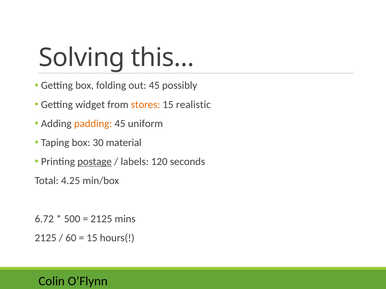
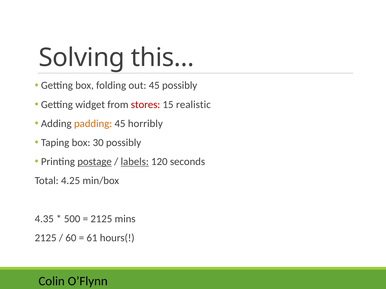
stores colour: orange -> red (146, 105)
uniform: uniform -> horribly (145, 124)
30 material: material -> possibly (124, 143)
labels underline: none -> present (135, 162)
6.72: 6.72 -> 4.35 (44, 219)
15: 15 -> 61 (92, 238)
